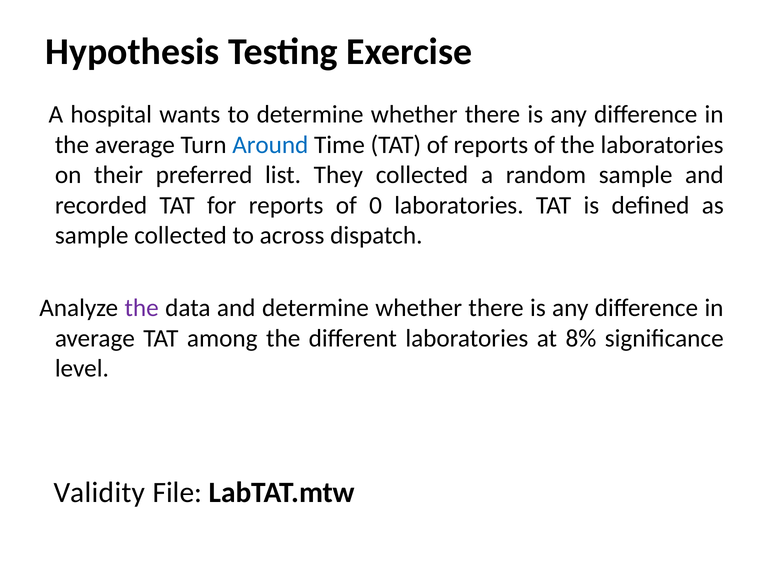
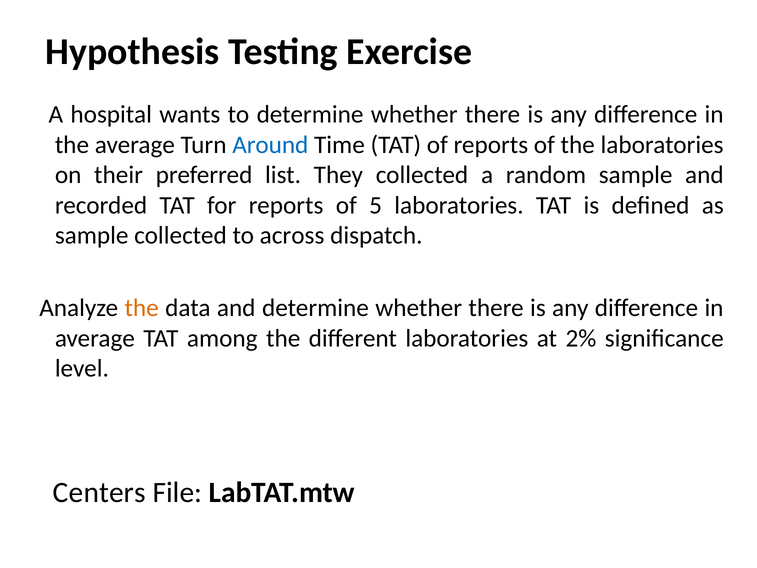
0: 0 -> 5 (376, 205)
the colour: purple -> orange (142, 308)
8%: 8% -> 2% (581, 338)
Validity: Validity -> Centers (99, 492)
